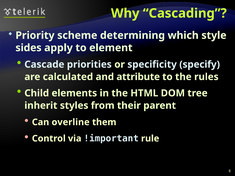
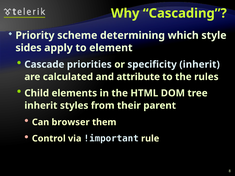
specificity specify: specify -> inherit (200, 65)
overline: overline -> browser (71, 122)
